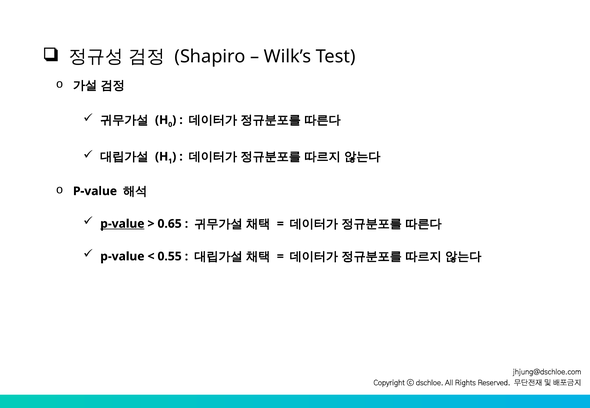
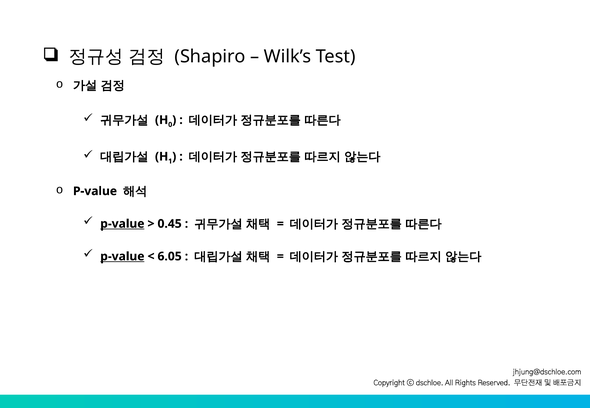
0.65: 0.65 -> 0.45 (170, 224)
p-value underline: none -> present (122, 257)
0.55: 0.55 -> 6.05 (170, 257)
